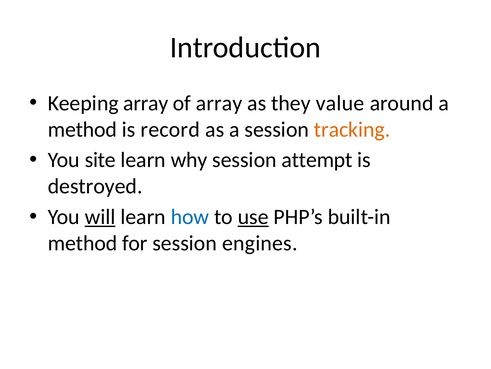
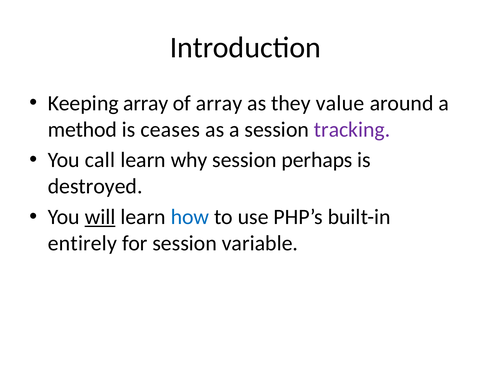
record: record -> ceases (170, 129)
tracking colour: orange -> purple (352, 129)
site: site -> call (100, 160)
attempt: attempt -> perhaps (317, 160)
use underline: present -> none (253, 217)
method: method -> entirely (82, 243)
engines: engines -> variable (260, 243)
